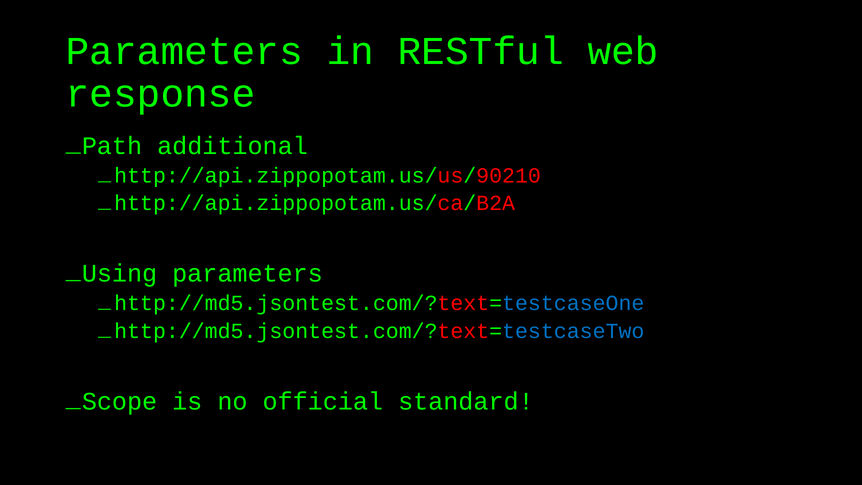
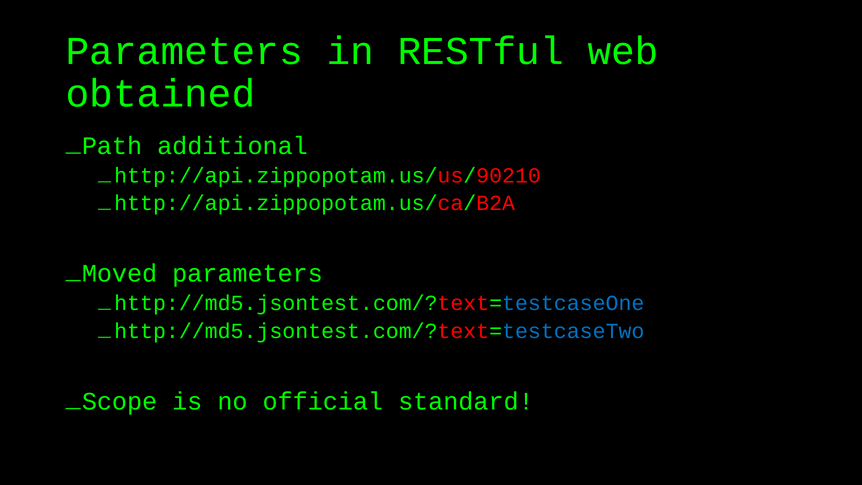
response: response -> obtained (161, 94)
Using: Using -> Moved (120, 274)
